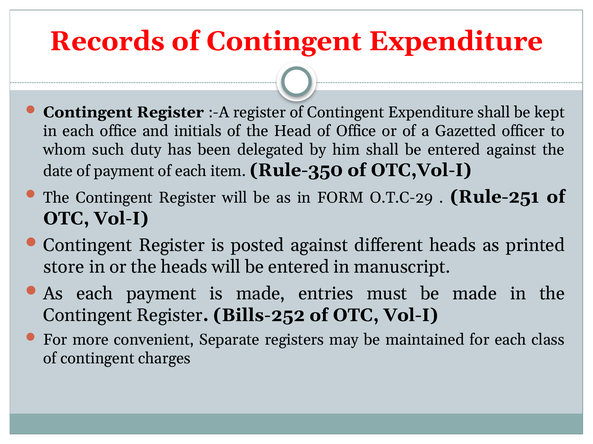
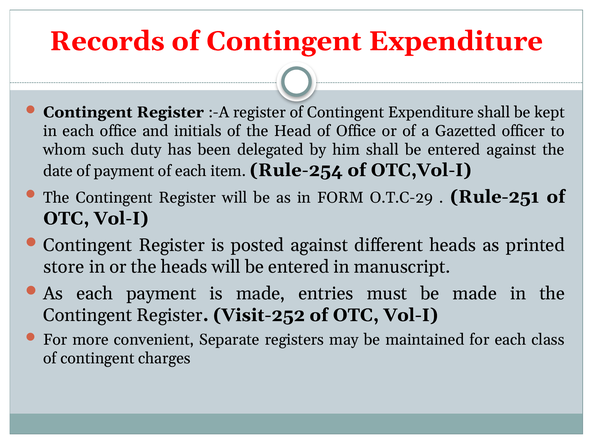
Rule-350: Rule-350 -> Rule-254 (296, 170)
Bills-252: Bills-252 -> Visit-252 (259, 316)
